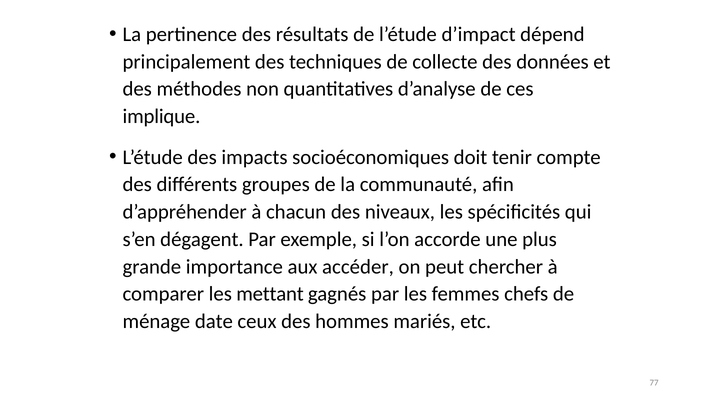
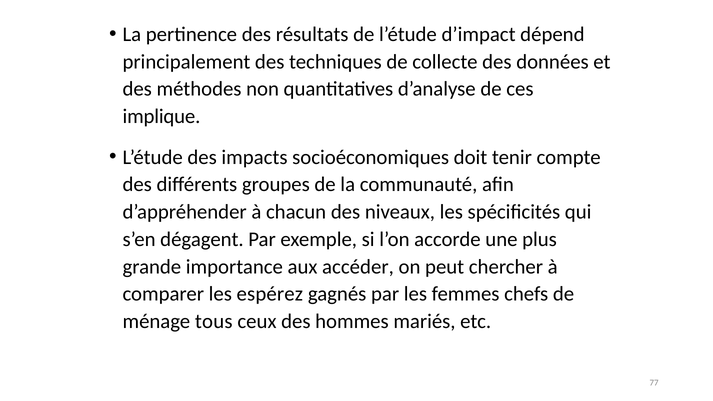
mettant: mettant -> espérez (270, 294)
date: date -> tous (214, 322)
